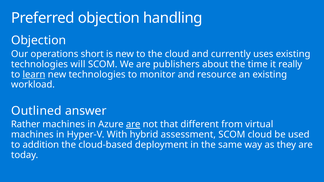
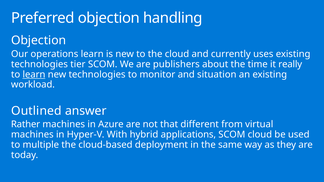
operations short: short -> learn (92, 54)
will: will -> tier (78, 64)
resource: resource -> situation (217, 75)
are underline: present -> none (133, 124)
assessment: assessment -> applications (188, 135)
addition: addition -> multiple (41, 145)
